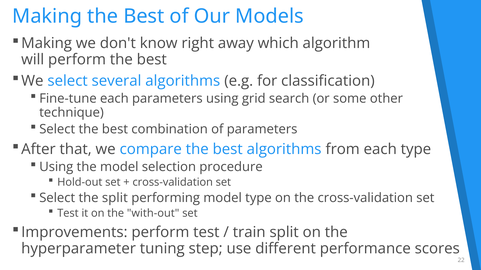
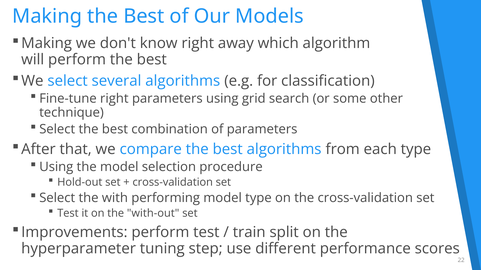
Fine-tune each: each -> right (114, 99)
the split: split -> with (115, 198)
